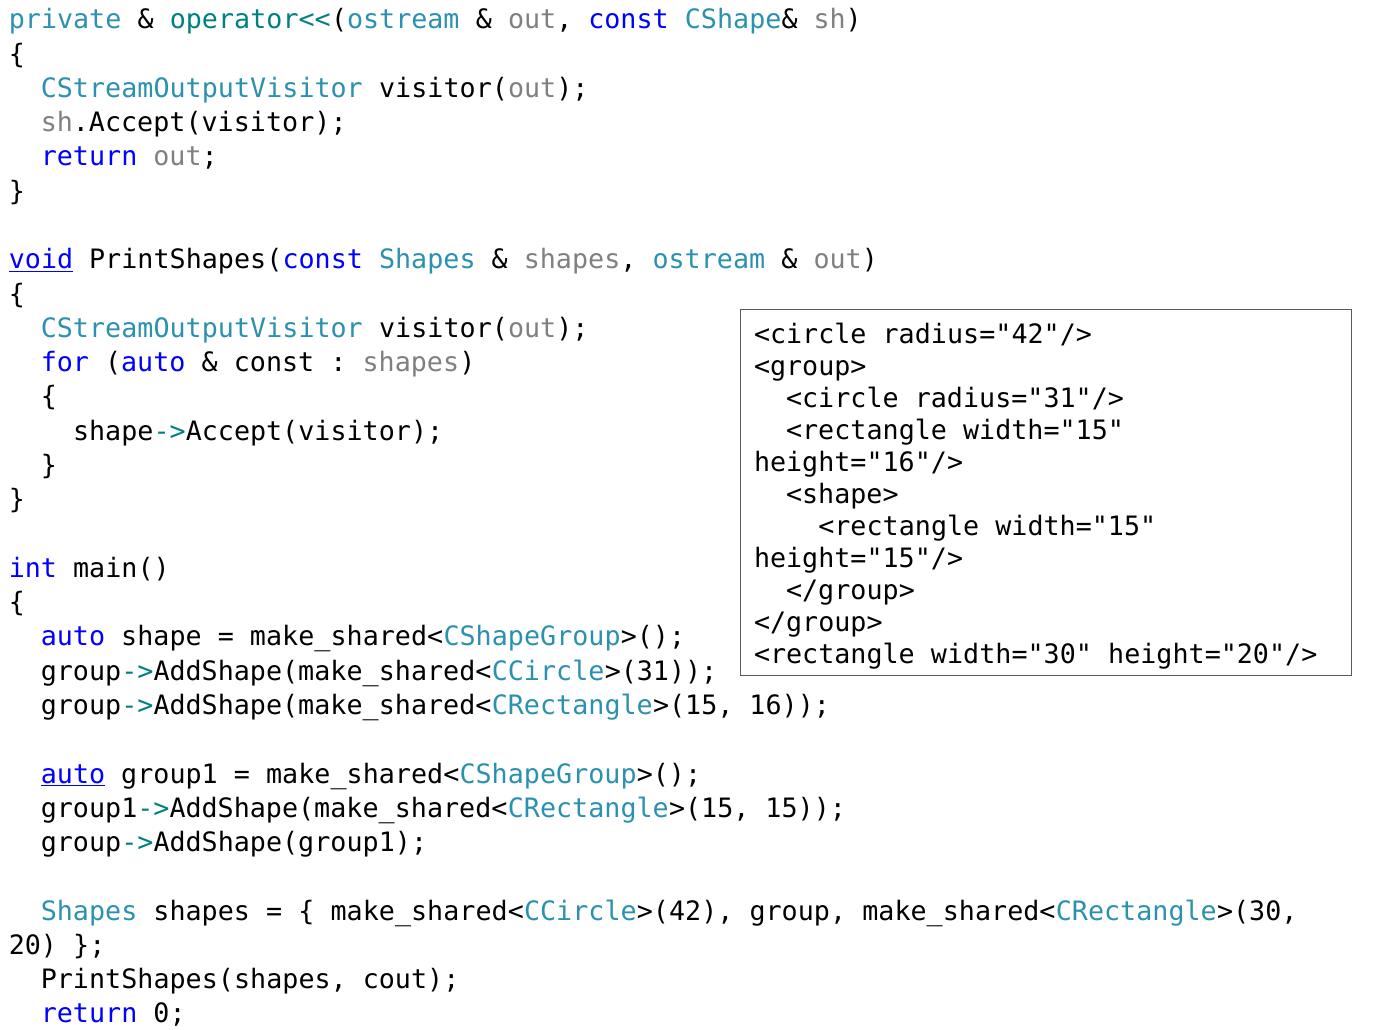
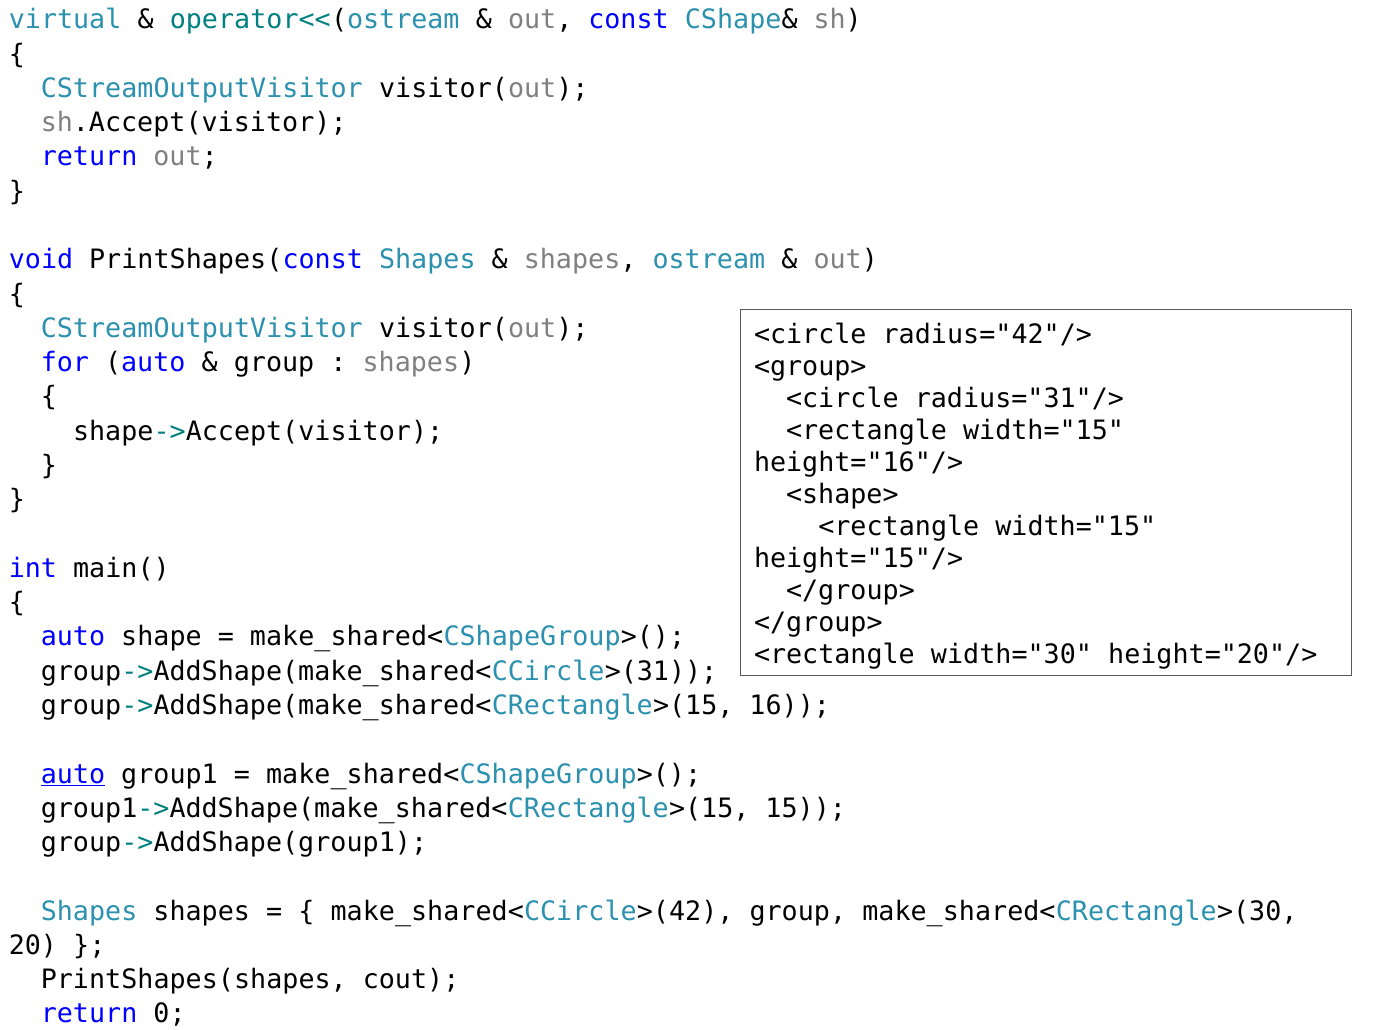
private: private -> virtual (65, 20)
void underline: present -> none (41, 260)
const: const -> group (274, 363)
